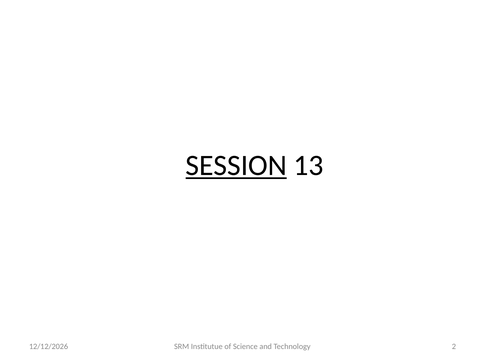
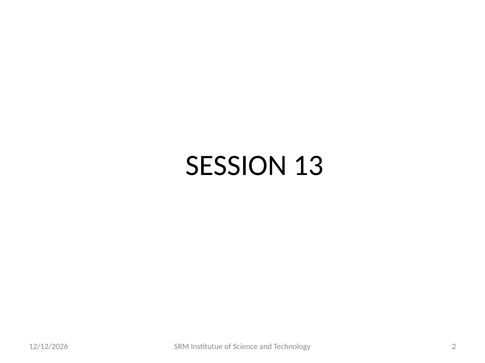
SESSION underline: present -> none (236, 166)
